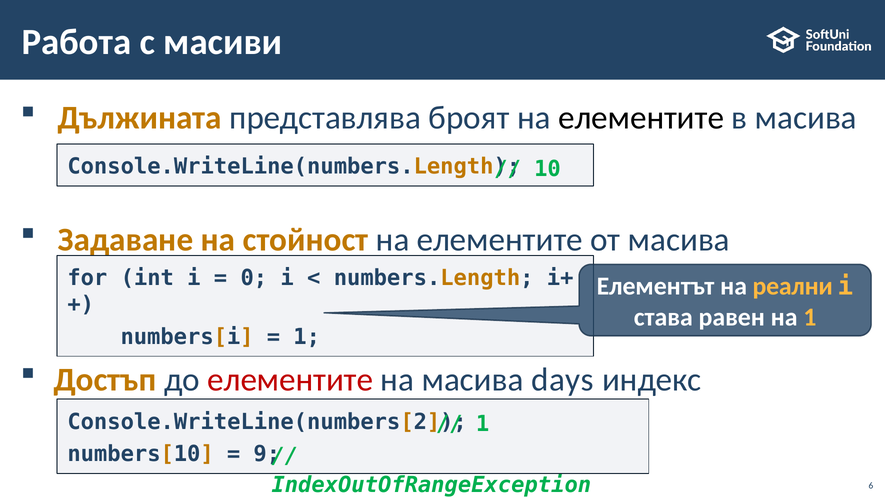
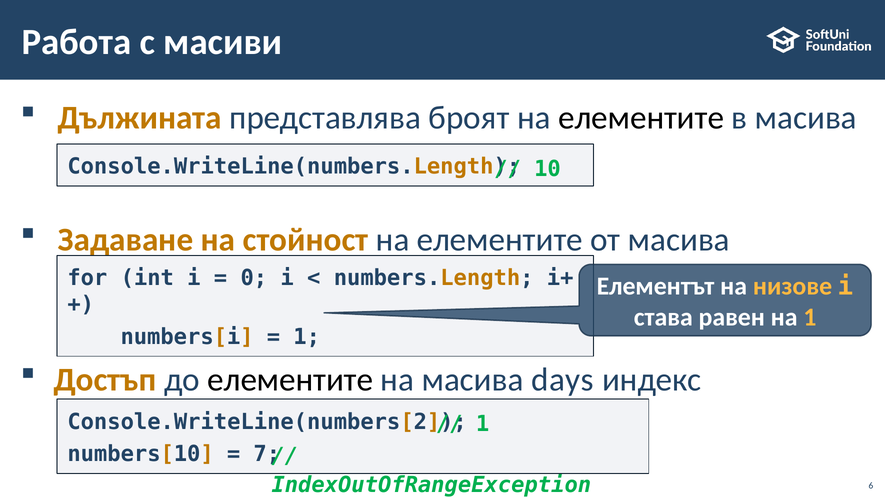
реални: реални -> низове (793, 286)
елементите colour: red -> black (290, 380)
9: 9 -> 7 (267, 454)
